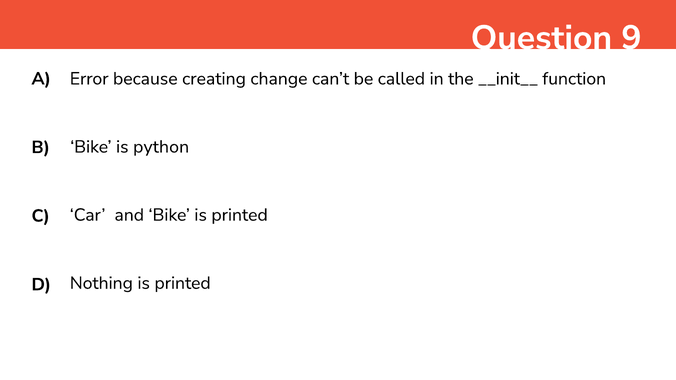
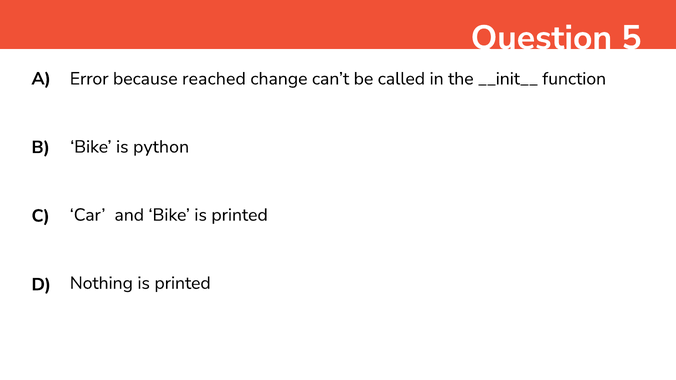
9: 9 -> 5 (631, 38)
creating: creating -> reached (214, 79)
